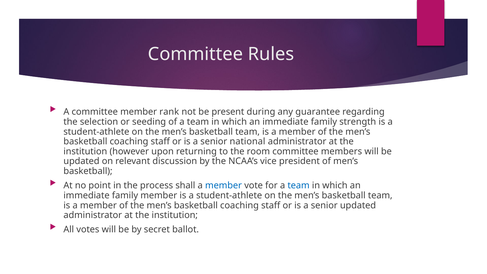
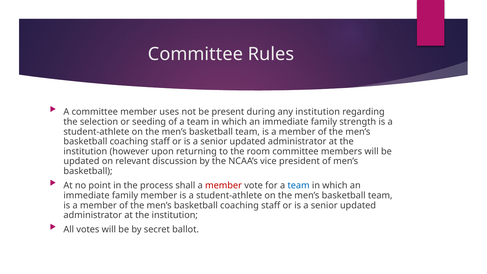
rank: rank -> uses (169, 112)
any guarantee: guarantee -> institution (318, 112)
national: national -> updated (248, 142)
member colour: blue -> red (224, 186)
